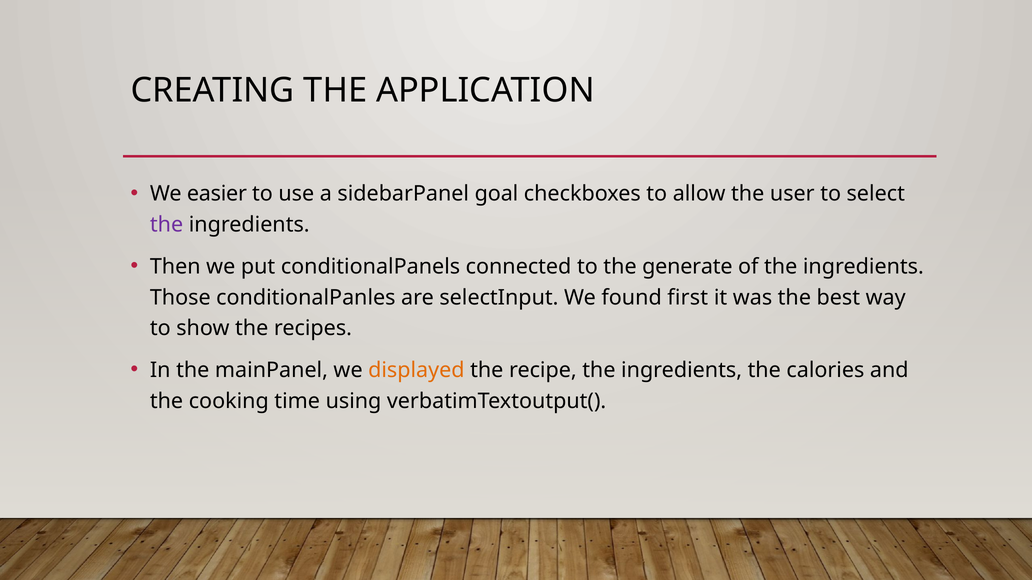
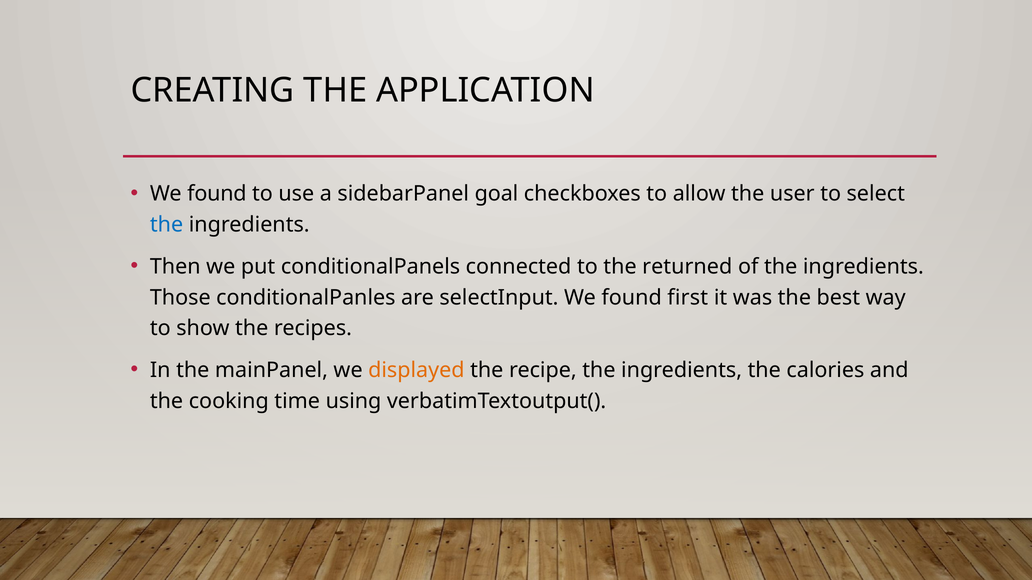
easier: easier -> found (217, 194)
the colour: purple -> blue (167, 225)
generate: generate -> returned (687, 267)
